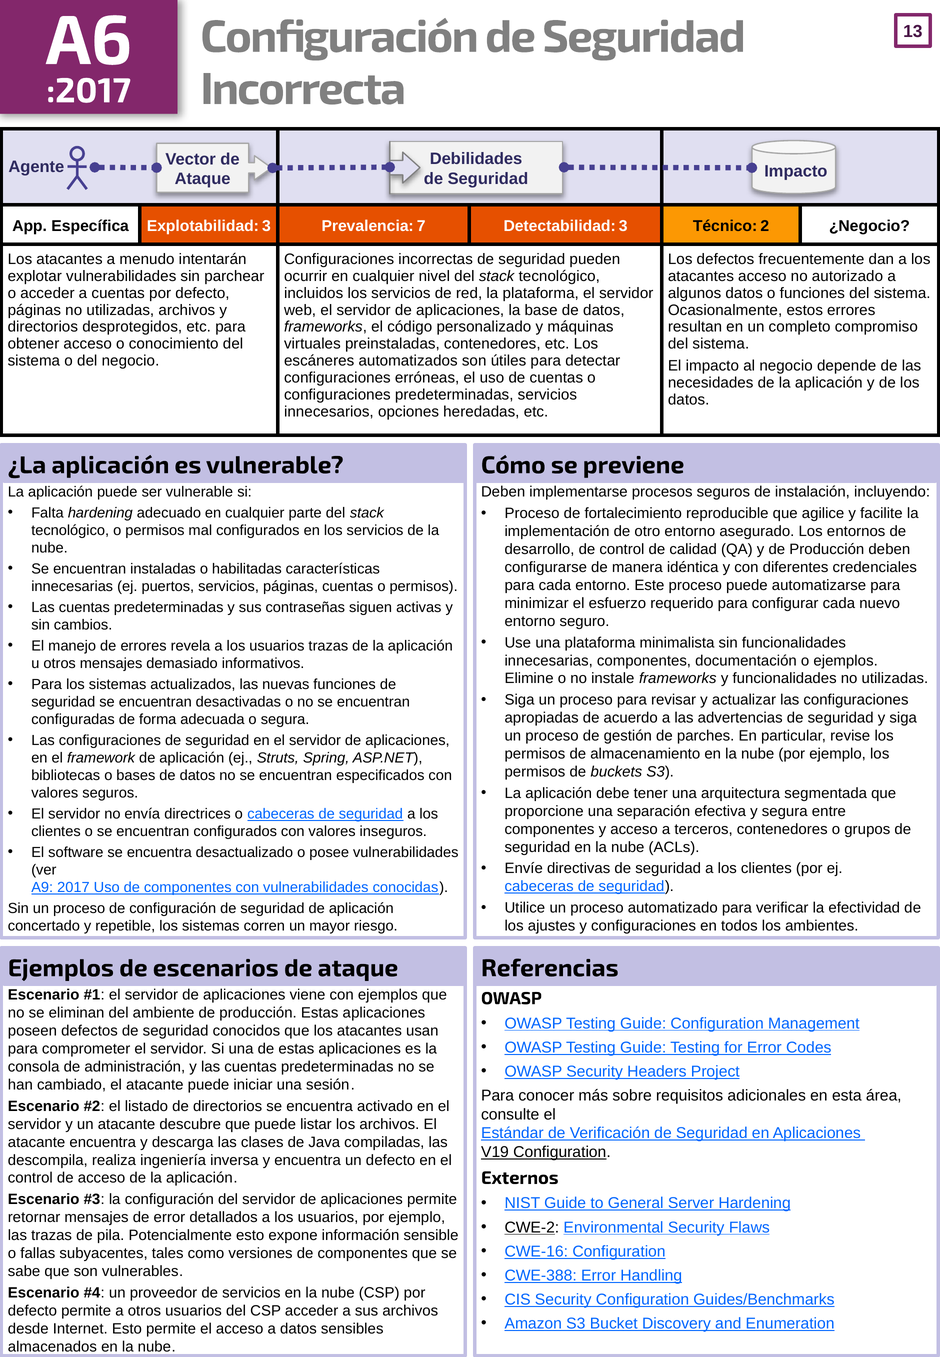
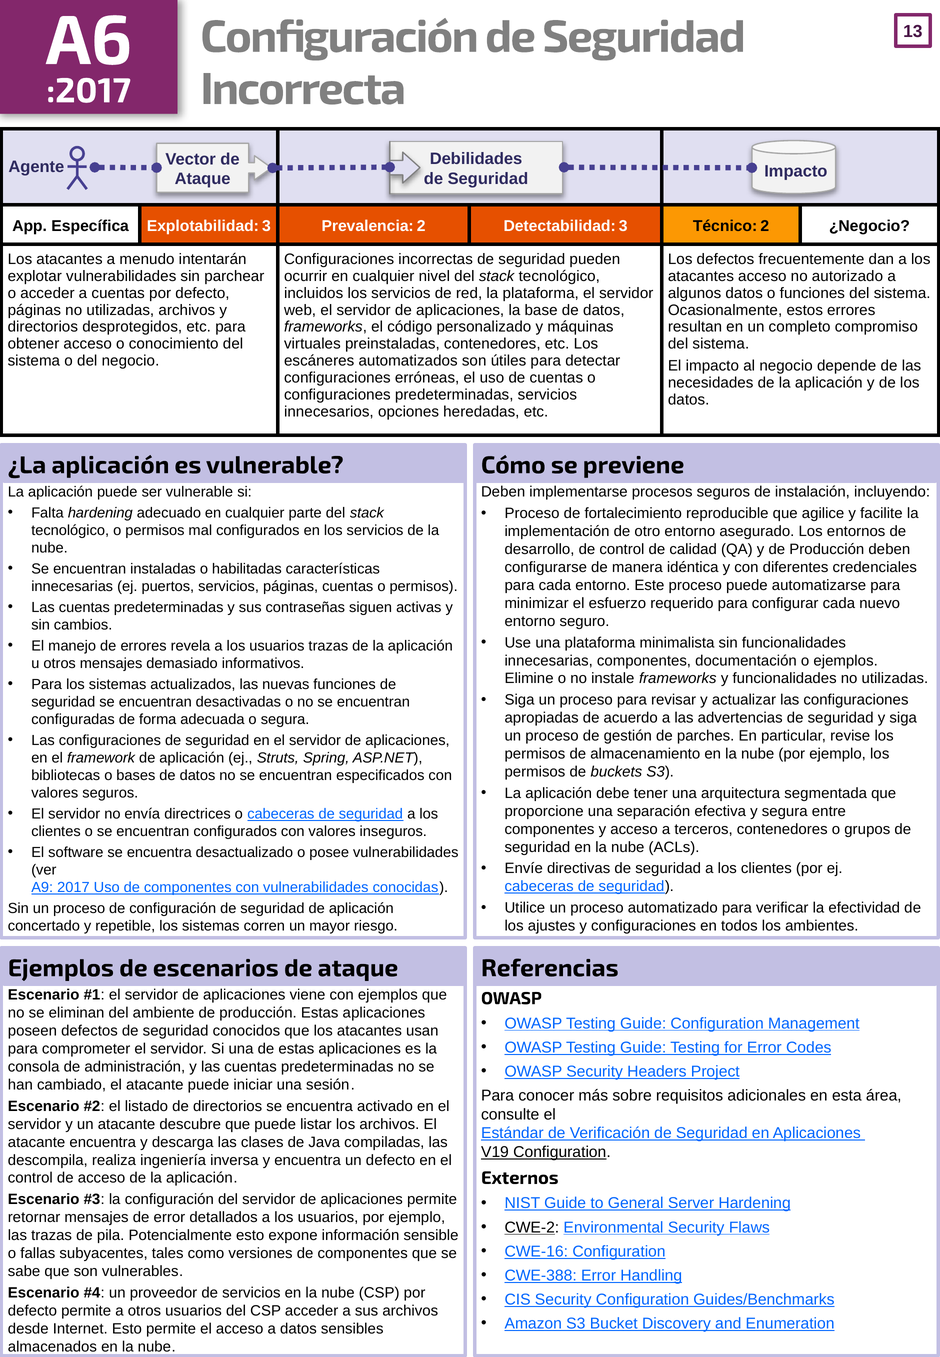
Prevalencia 7: 7 -> 2 (421, 226)
